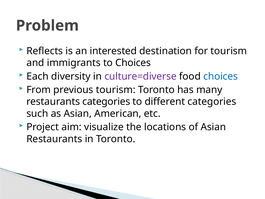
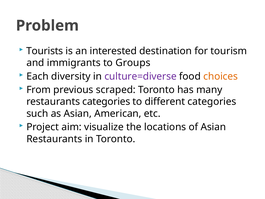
Reflects: Reflects -> Tourists (45, 51)
to Choices: Choices -> Groups (133, 63)
choices colour: blue -> orange (221, 76)
previous tourism: tourism -> scraped (116, 90)
